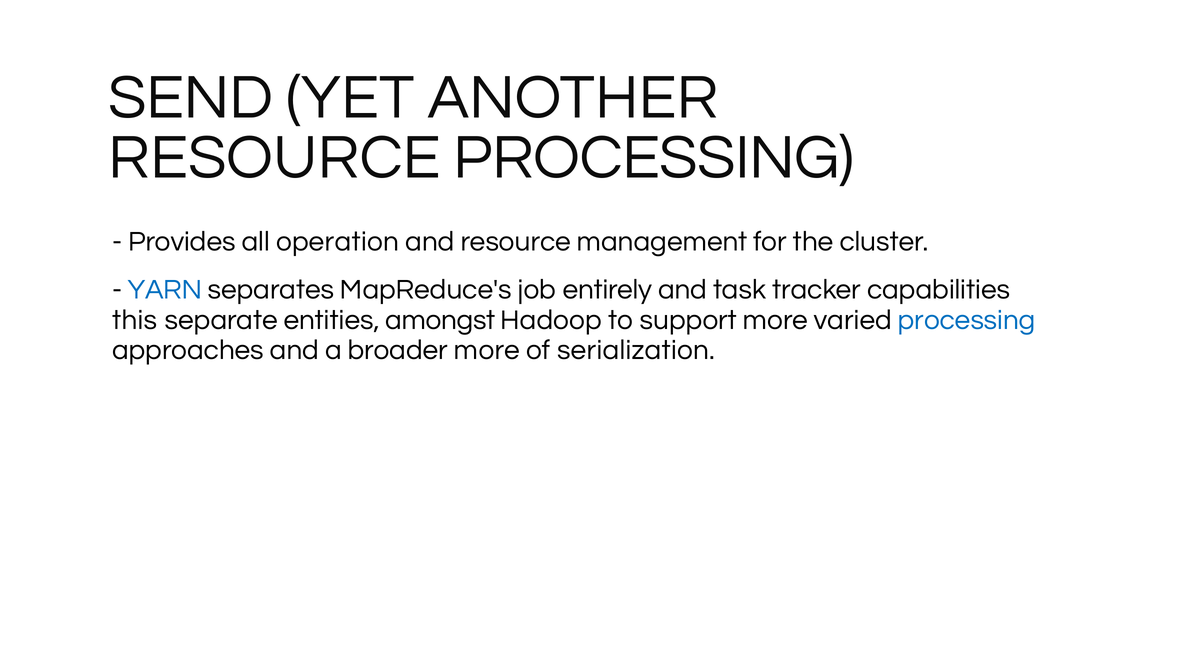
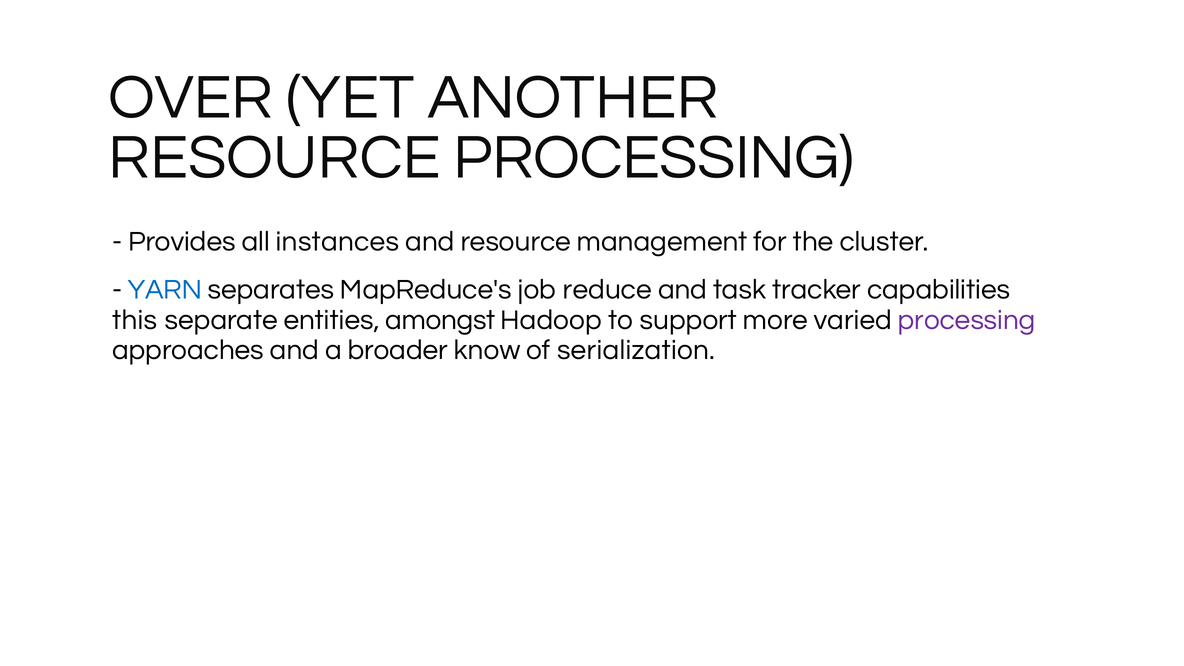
SEND: SEND -> OVER (191, 97)
operation: operation -> instances (338, 241)
entirely: entirely -> reduce (607, 290)
processing colour: blue -> purple (967, 320)
broader more: more -> know (487, 350)
